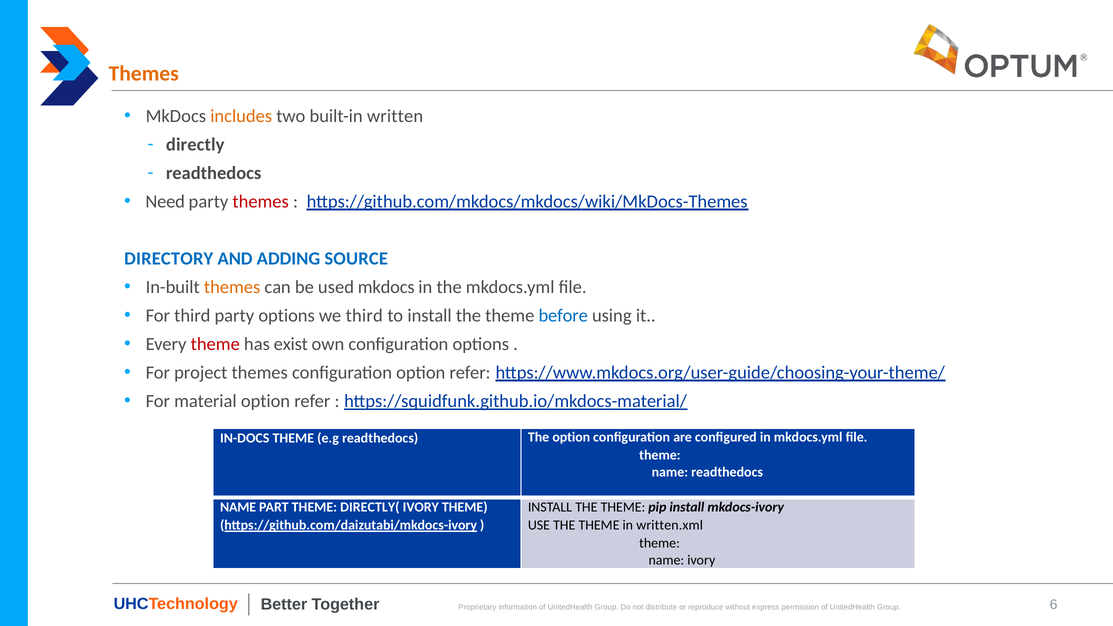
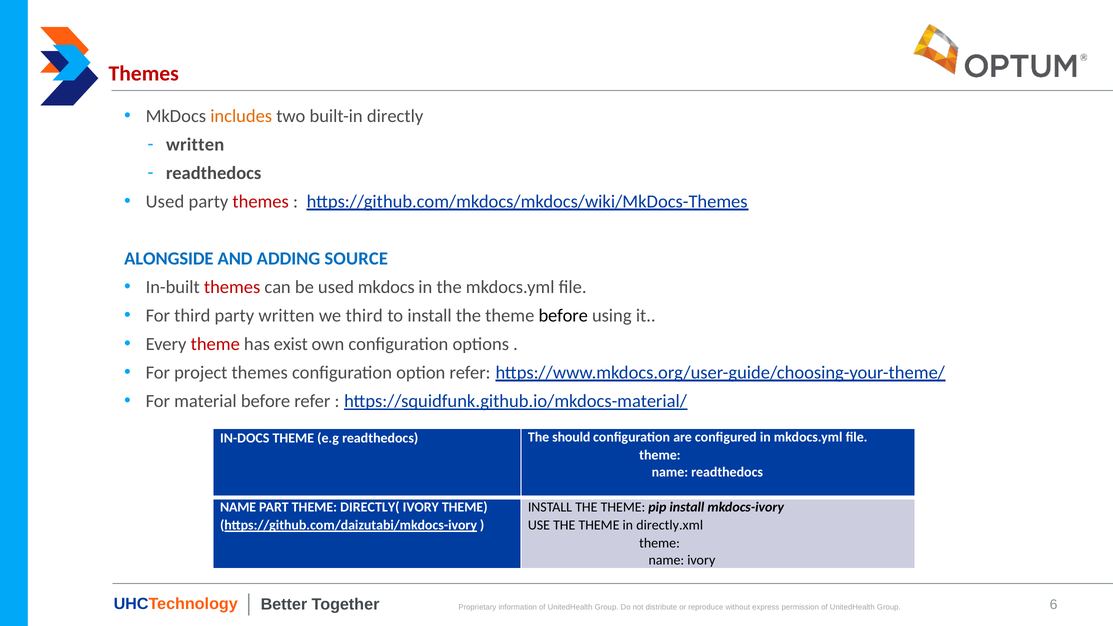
Themes colour: orange -> red (144, 73)
written: written -> directly (395, 116)
directly: directly -> written (195, 145)
Need: Need -> Used (165, 201)
DIRECTORY: DIRECTORY -> ALONGSIDE (169, 259)
themes colour: orange -> red (232, 287)
party options: options -> written (286, 316)
before colour: blue -> black (563, 316)
material option: option -> before (266, 401)
The option: option -> should (571, 437)
written.xml: written.xml -> directly.xml (670, 525)
